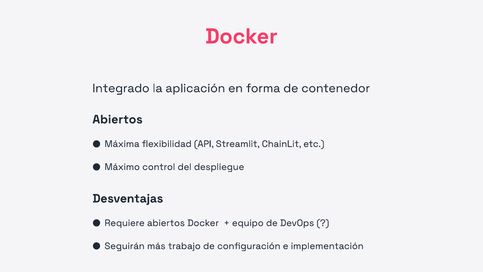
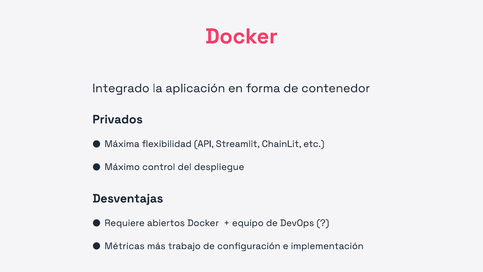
Abiertos: Abiertos -> Privados (118, 119)
Seguirán: Seguirán -> Métricas (125, 246)
